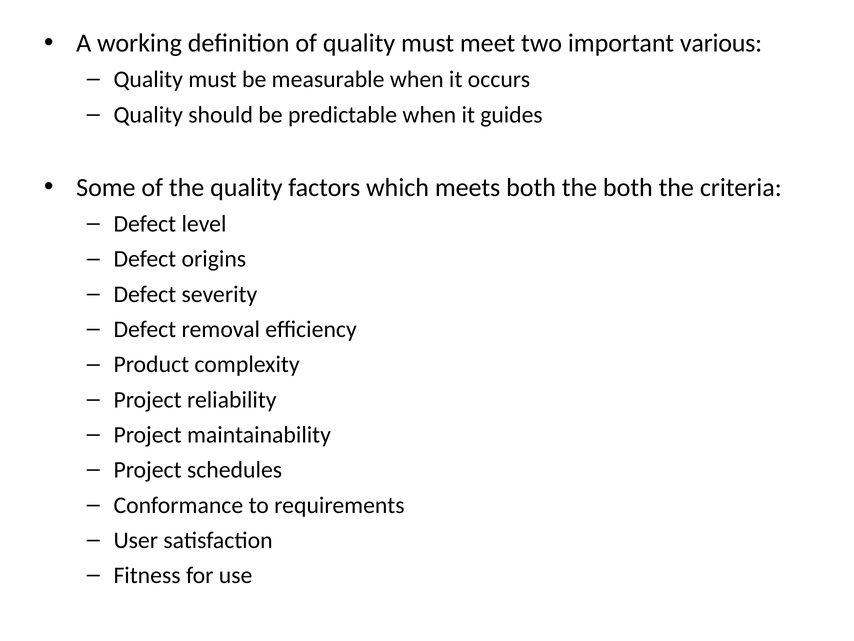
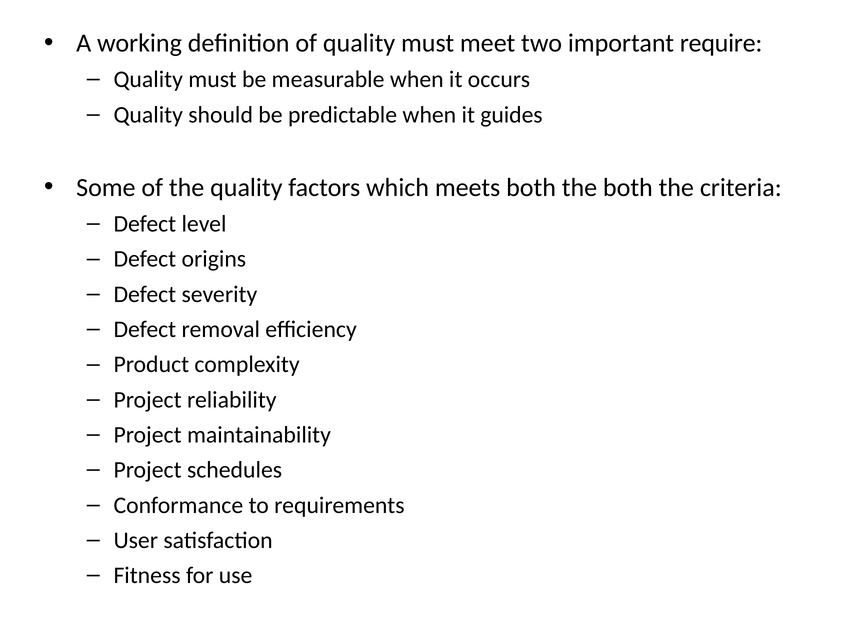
various: various -> require (721, 43)
